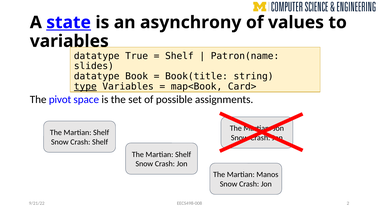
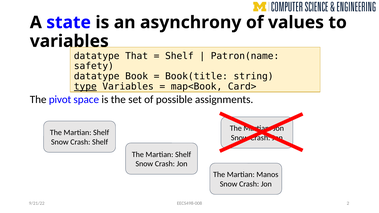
state underline: present -> none (69, 22)
True: True -> That (137, 56)
slides: slides -> safety (94, 66)
